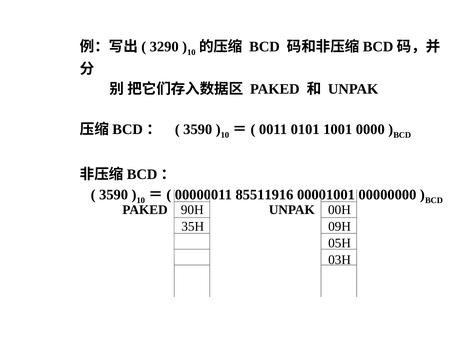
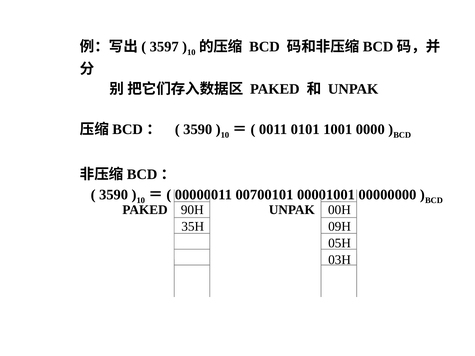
3290: 3290 -> 3597 (164, 47)
85511916: 85511916 -> 00700101 (264, 195)
